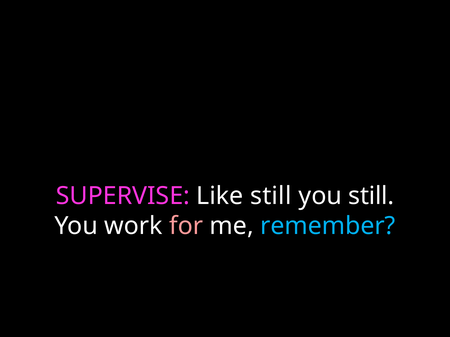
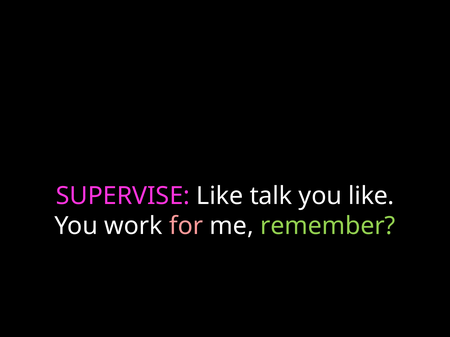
Like still: still -> talk (271, 196)
you still: still -> like (371, 196)
remember colour: light blue -> light green (328, 226)
